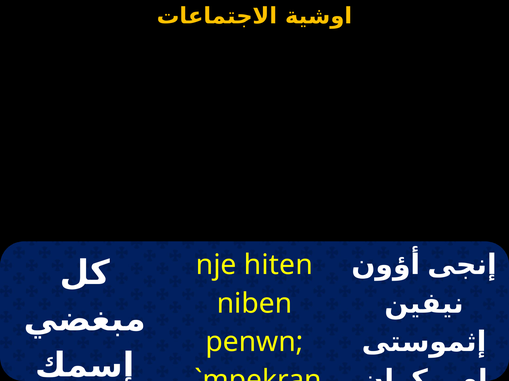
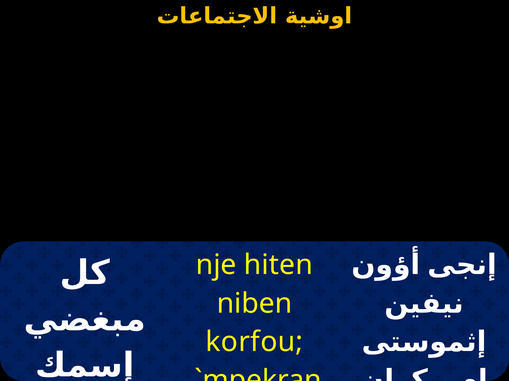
penwn: penwn -> korfou (254, 343)
